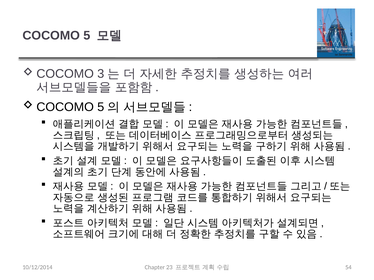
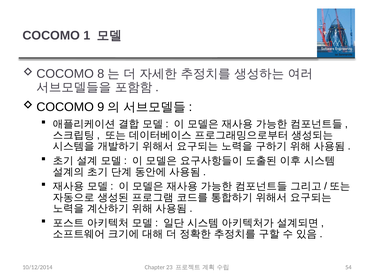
COCOMO 5: 5 -> 1 (87, 35)
3: 3 -> 8 (101, 74)
5: 5 -> 9 (101, 107)
